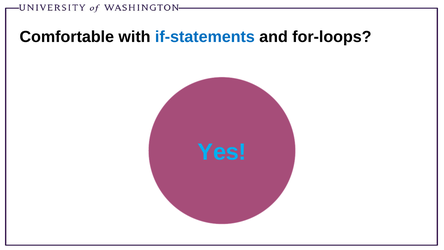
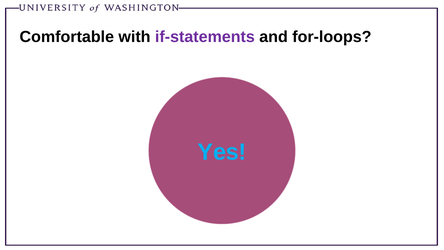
if-statements colour: blue -> purple (205, 37)
